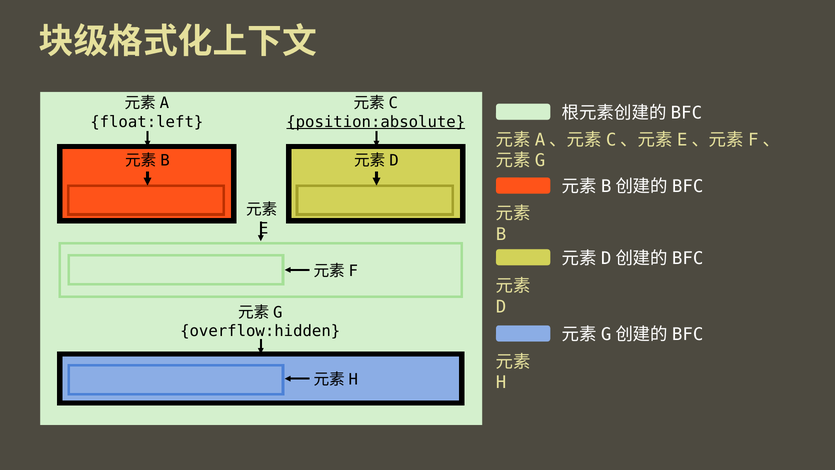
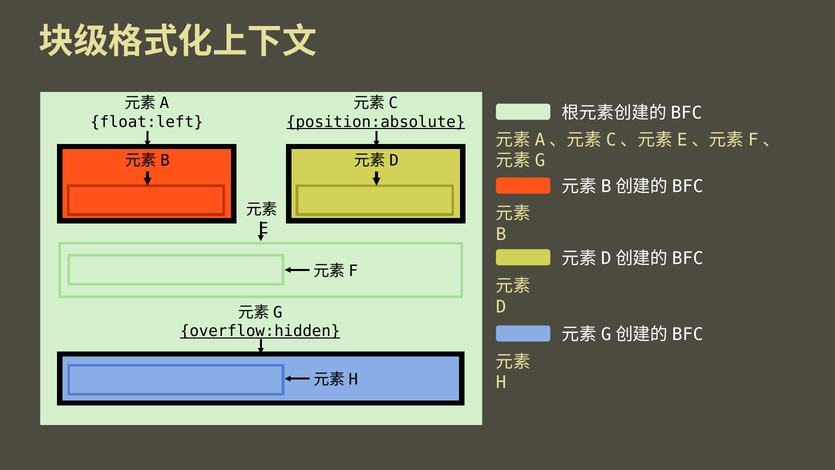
overflow:hidden underline: none -> present (260, 331)
